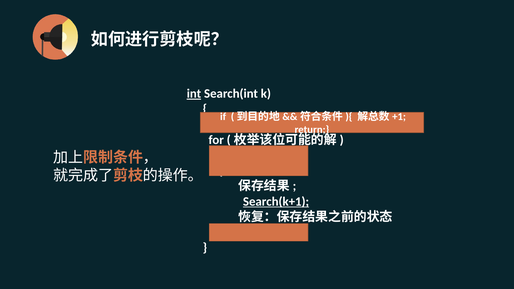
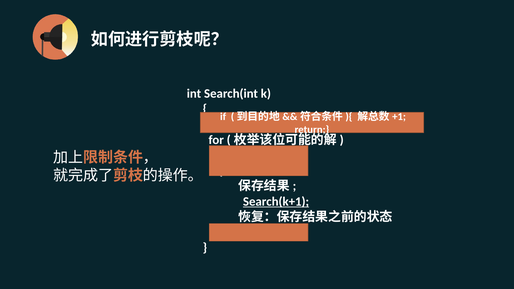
int underline: present -> none (194, 94)
